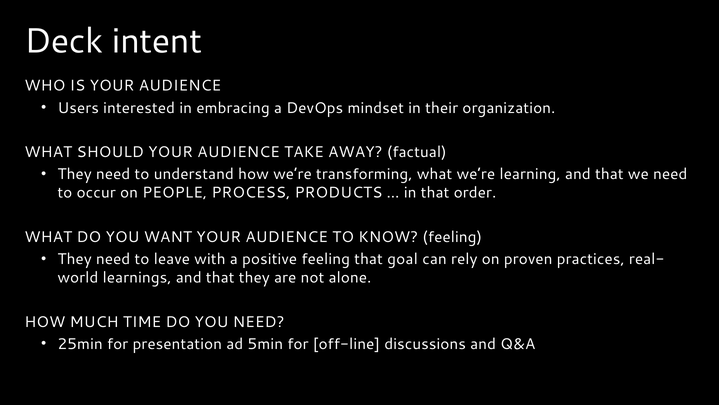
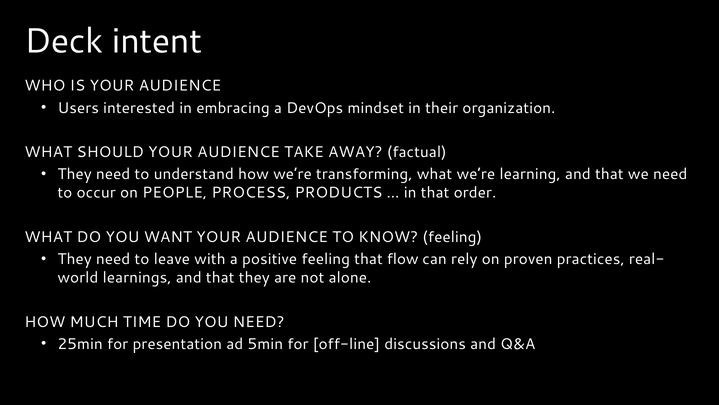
goal: goal -> flow (403, 259)
